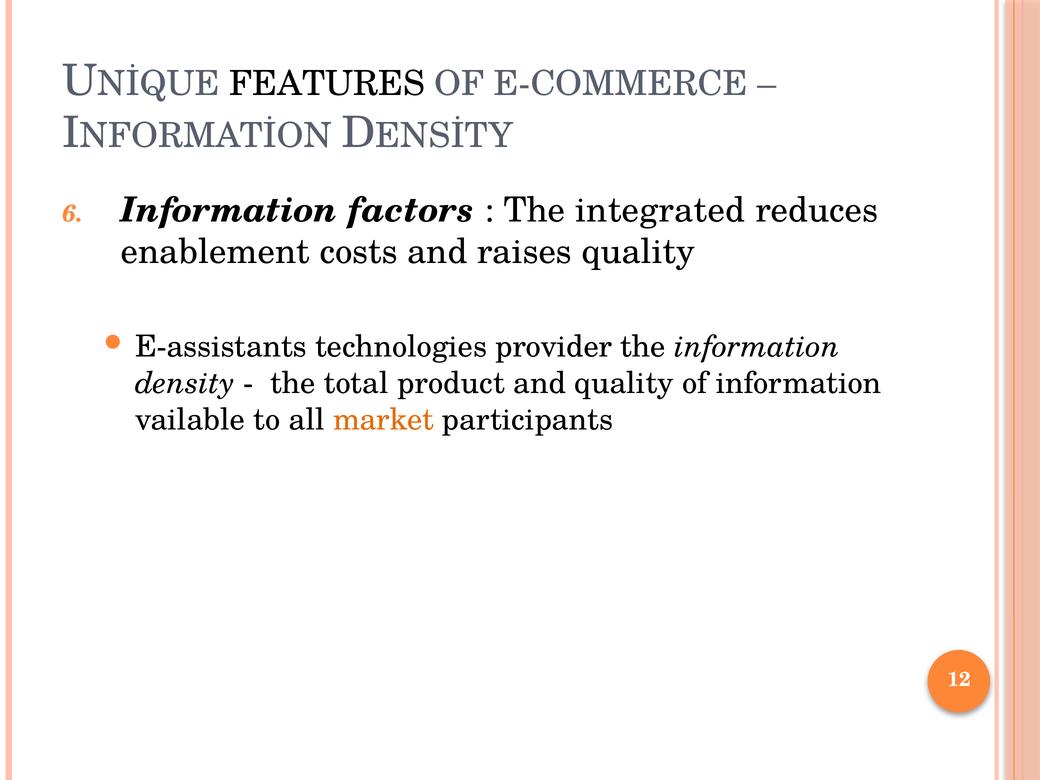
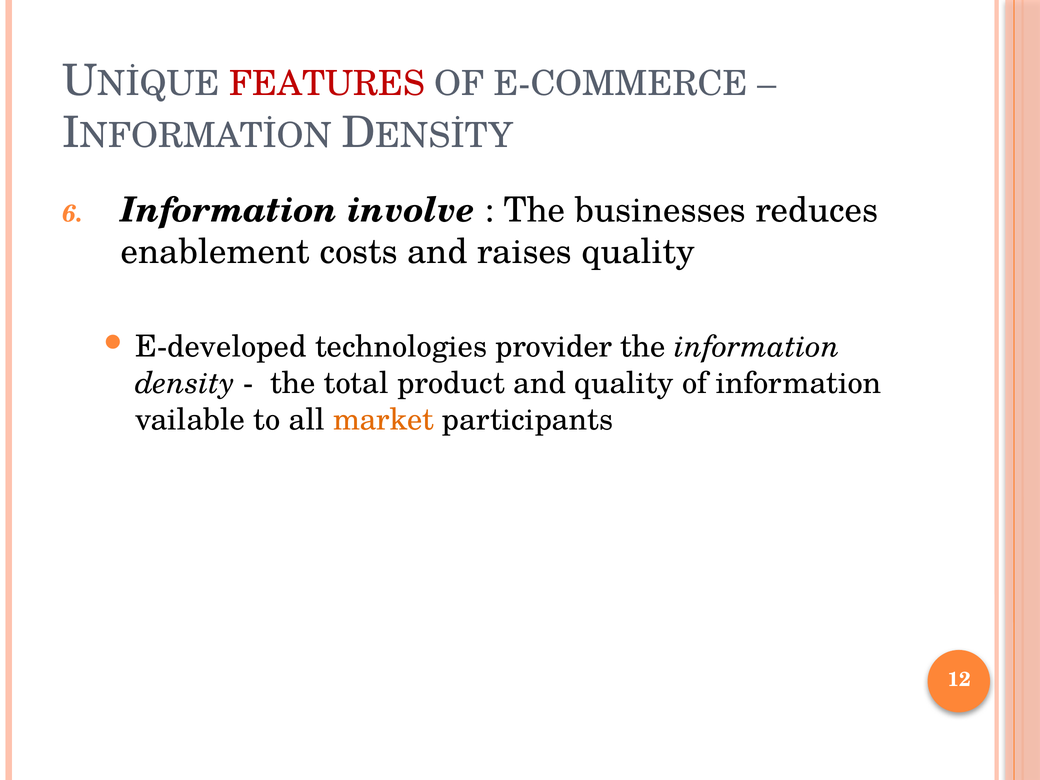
FEATURES colour: black -> red (327, 84)
factors: factors -> involve (411, 210)
integrated: integrated -> businesses (660, 210)
E-assistants: E-assistants -> E-developed (221, 347)
